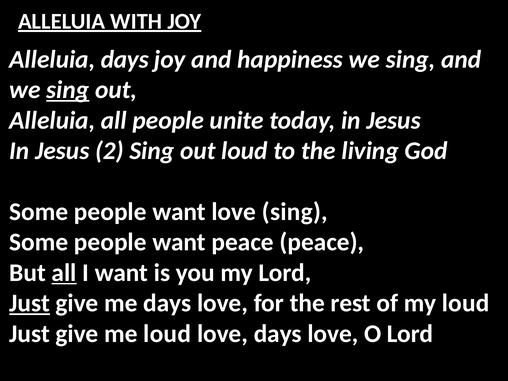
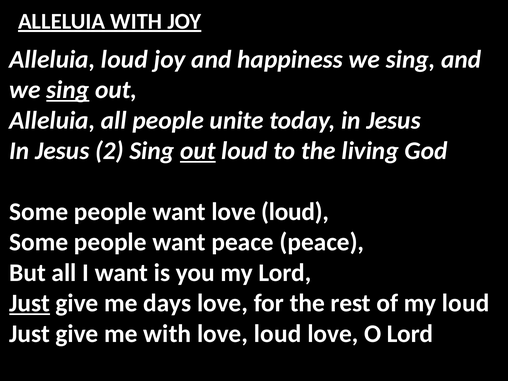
Alleluia days: days -> loud (124, 59)
out underline: none -> present (198, 151)
want love sing: sing -> loud (295, 212)
all underline: present -> none (64, 273)
me loud: loud -> with (167, 334)
days: days -> loud (278, 334)
